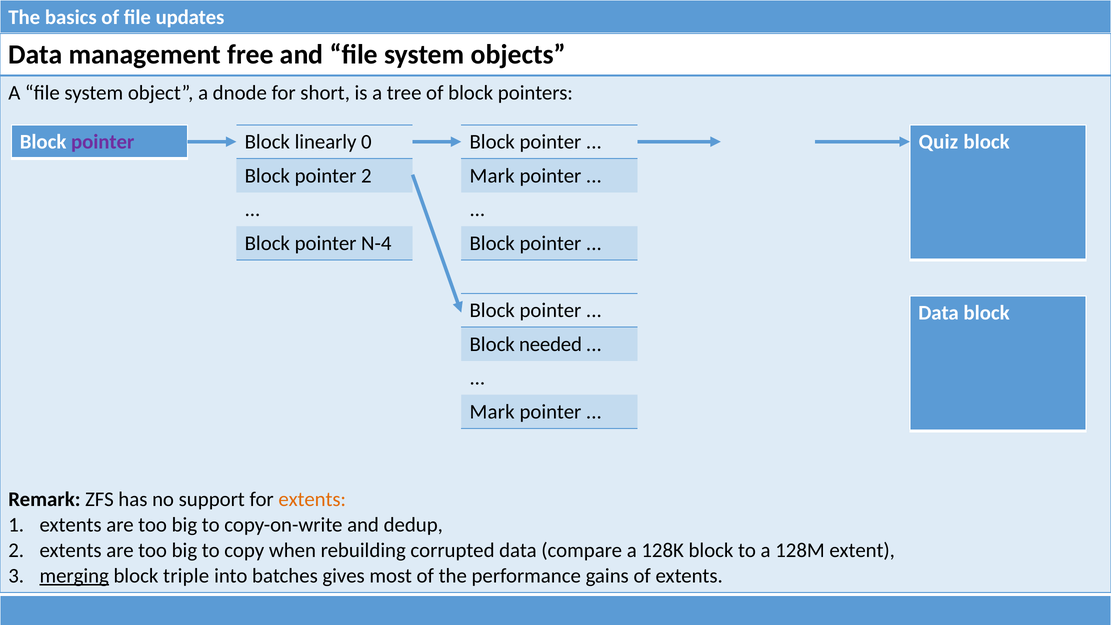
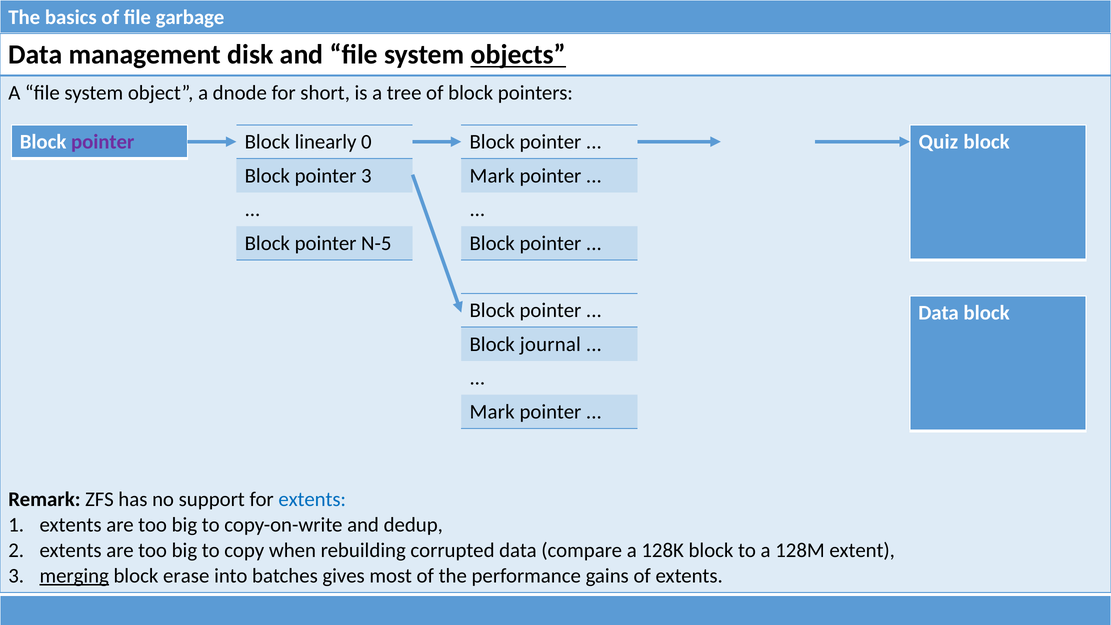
updates: updates -> garbage (190, 17)
free: free -> disk (250, 55)
objects underline: none -> present (518, 55)
pointer 2: 2 -> 3 (366, 176)
N-4: N-4 -> N-5 (376, 243)
needed: needed -> journal (550, 344)
extents colour: orange -> blue (312, 500)
triple: triple -> erase (186, 576)
